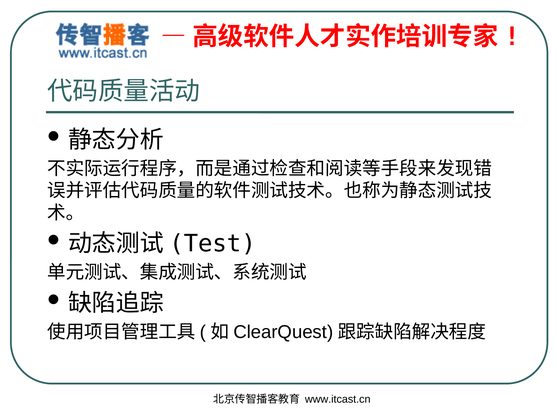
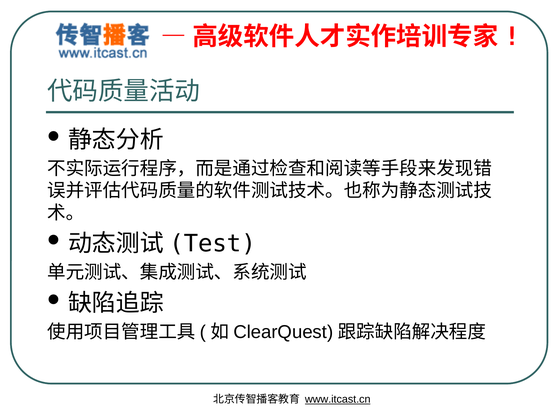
www.itcast.cn underline: none -> present (338, 399)
